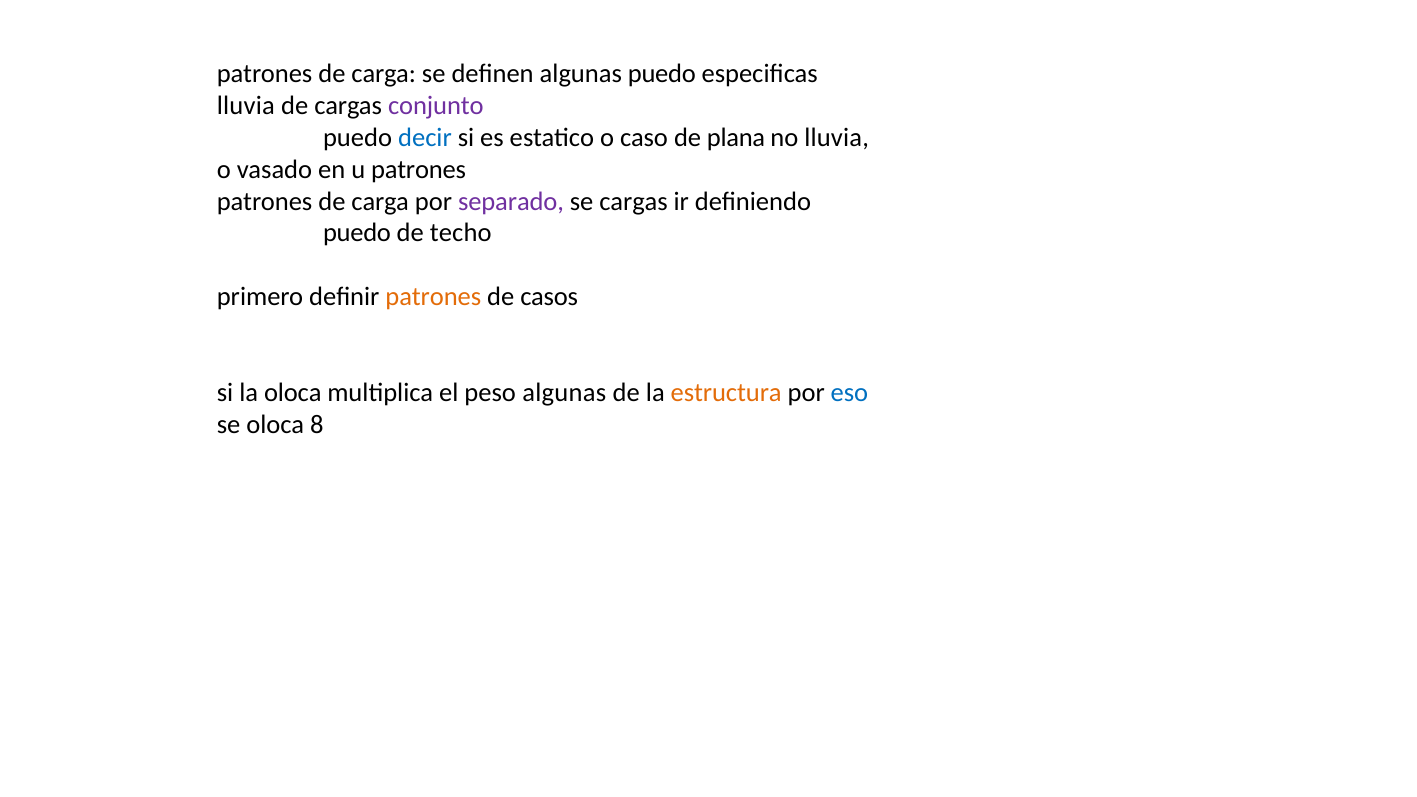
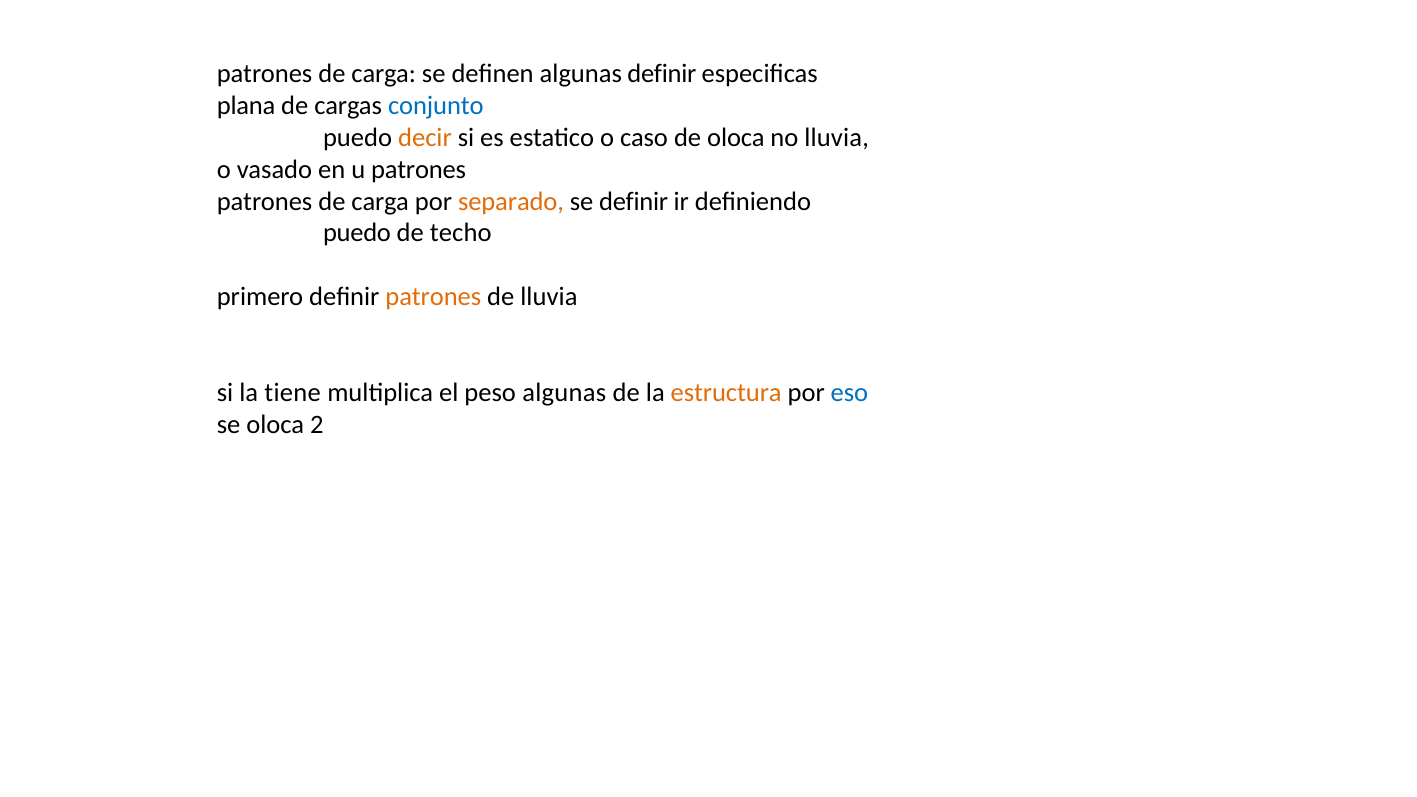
algunas puedo: puedo -> definir (662, 74)
lluvia: lluvia -> plana (246, 106)
conjunto colour: purple -> blue (436, 106)
decir colour: blue -> orange (425, 138)
de plana: plana -> oloca (736, 138)
separado colour: purple -> orange (511, 201)
se cargas: cargas -> definir (634, 201)
de casos: casos -> lluvia (549, 297)
la oloca: oloca -> tiene (293, 393)
8: 8 -> 2 (317, 425)
